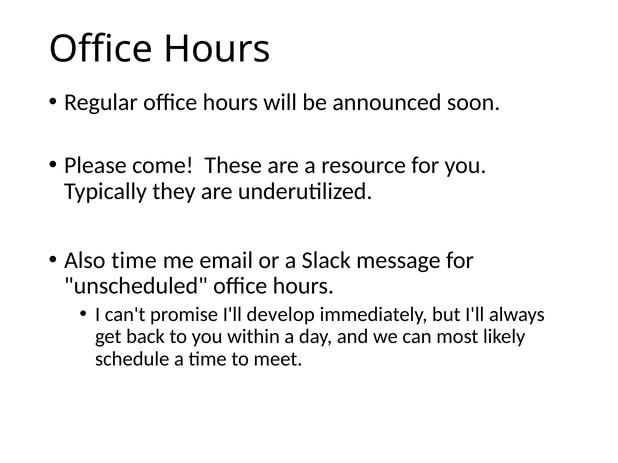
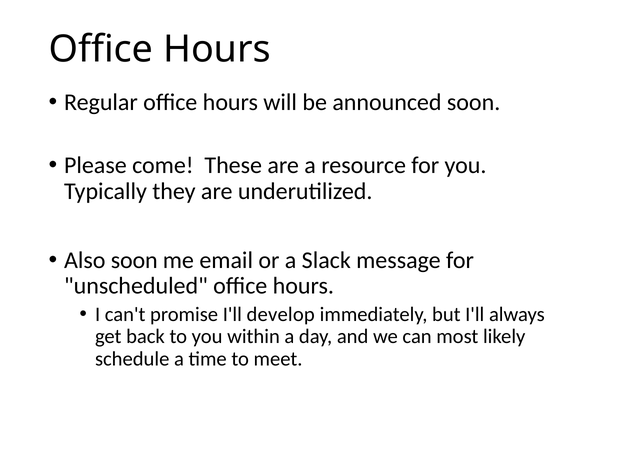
Also time: time -> soon (134, 260)
